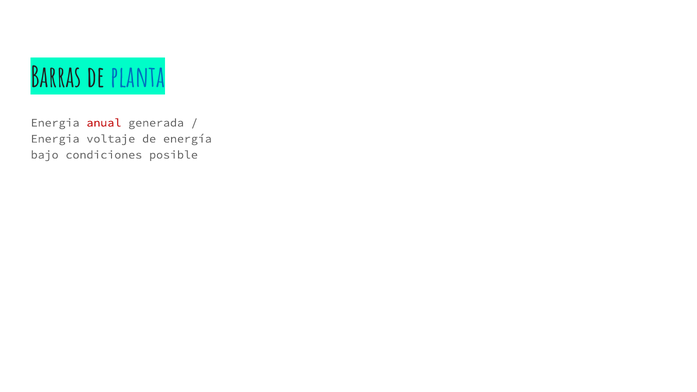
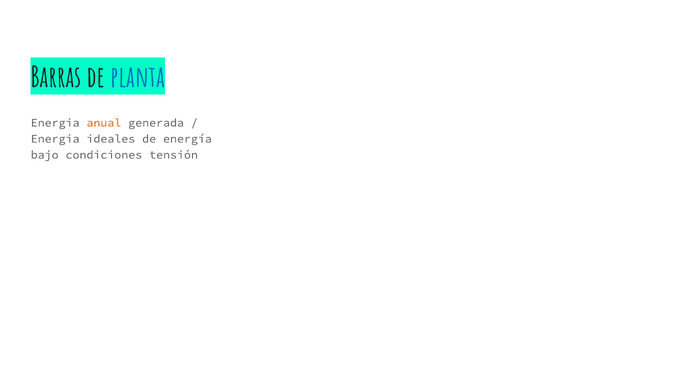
anual colour: red -> orange (104, 123)
voltaje: voltaje -> ideales (111, 139)
posible: posible -> tensión (174, 155)
